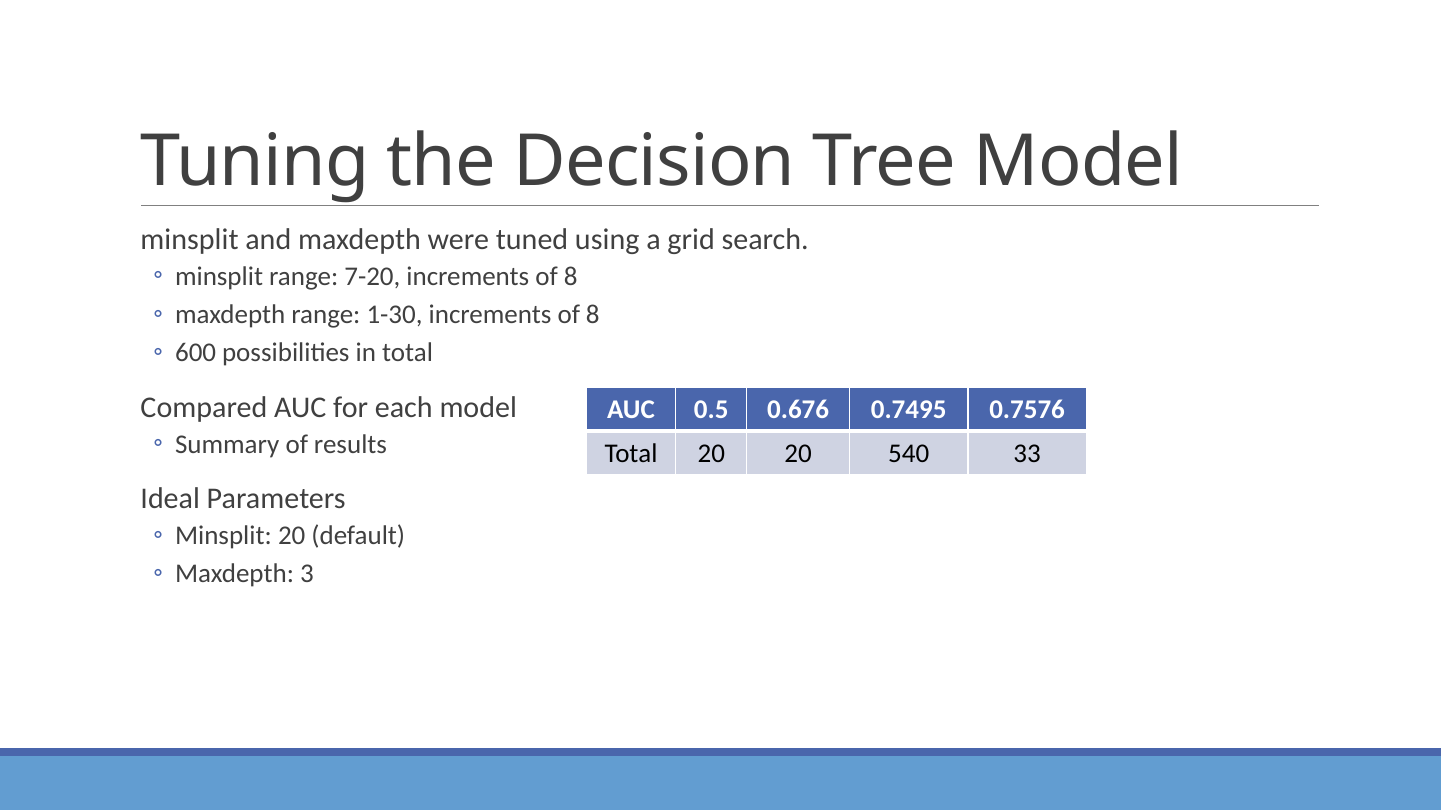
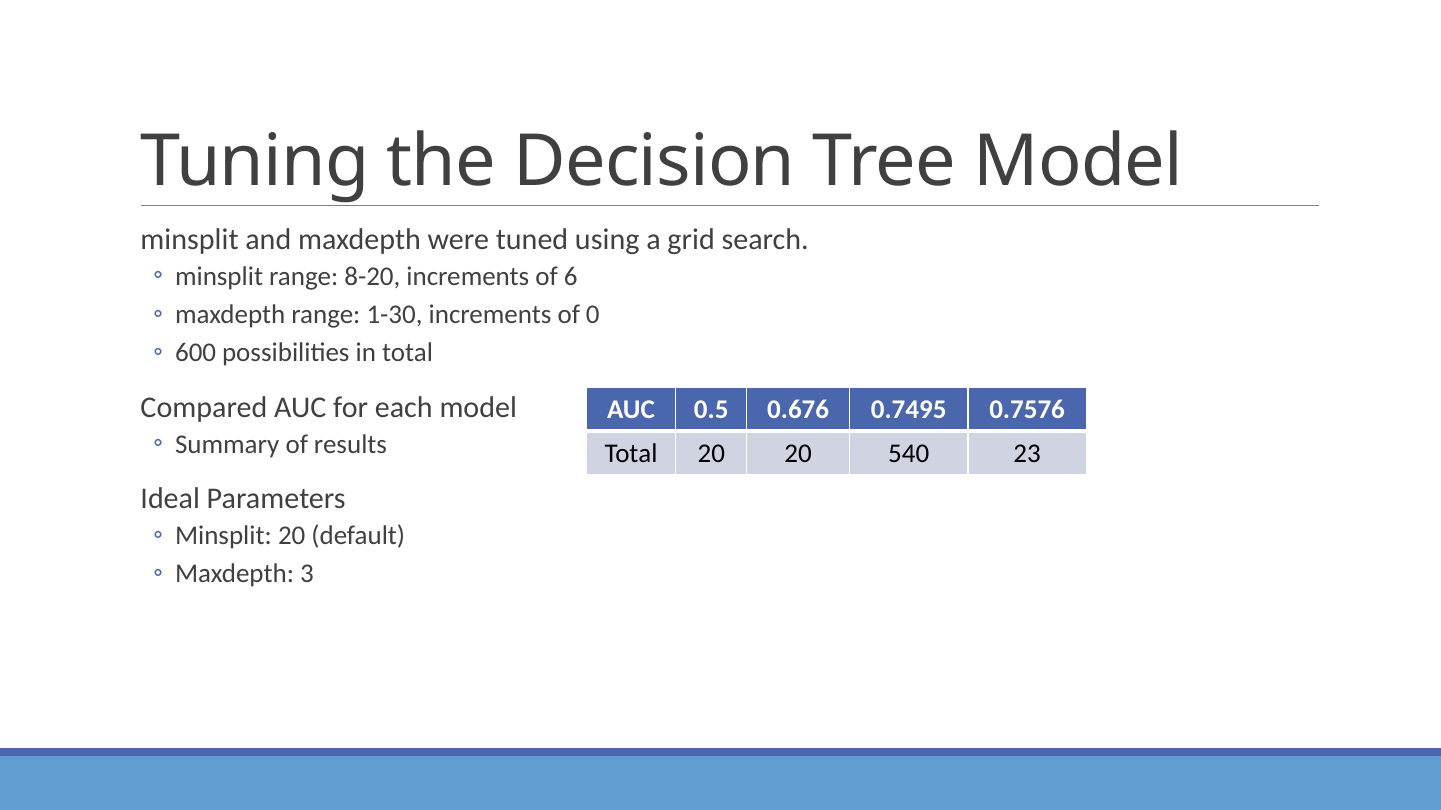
7-20: 7-20 -> 8-20 (372, 276)
8: 8 -> 6 (571, 276)
1-30 increments of 8: 8 -> 0 (593, 315)
33: 33 -> 23 (1027, 454)
